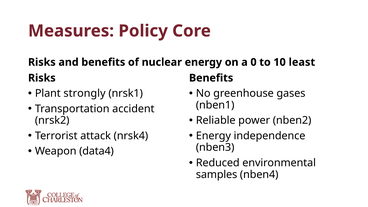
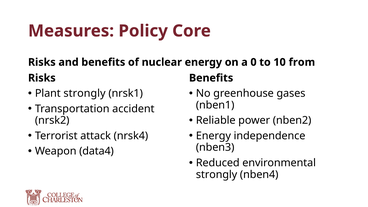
least: least -> from (302, 62)
samples: samples -> strongly (217, 174)
